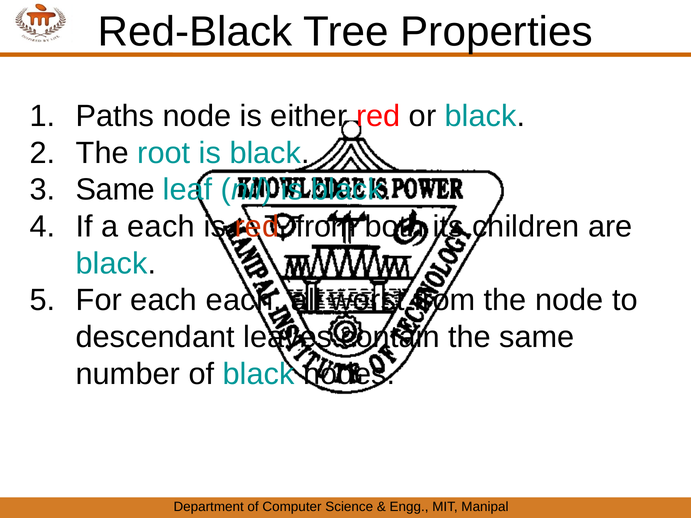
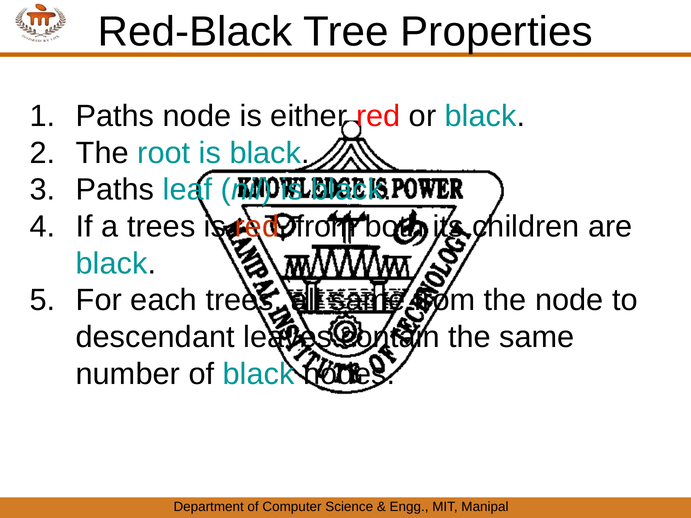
Same: Same -> Paths (115, 190)
a each: each -> trees (161, 227)
each each: each -> trees (244, 300)
all worst: worst -> same (368, 300)
